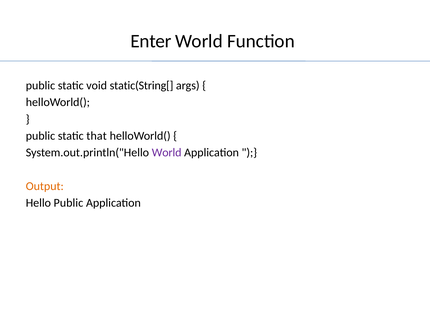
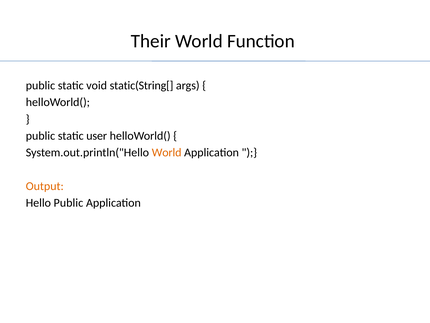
Enter: Enter -> Their (151, 41)
that: that -> user (97, 136)
World colour: purple -> orange (167, 152)
